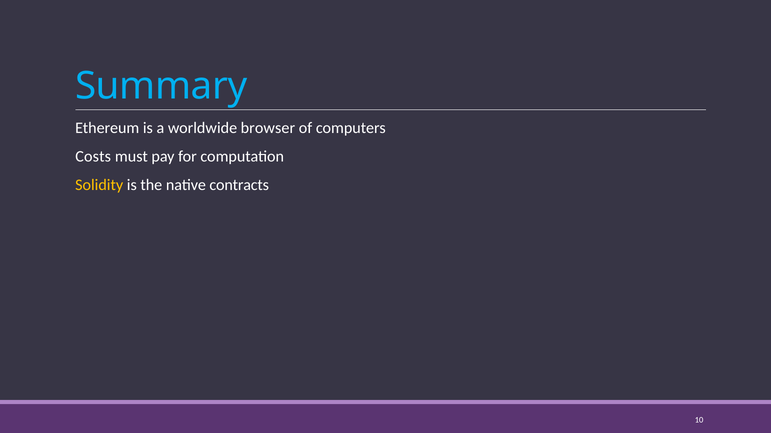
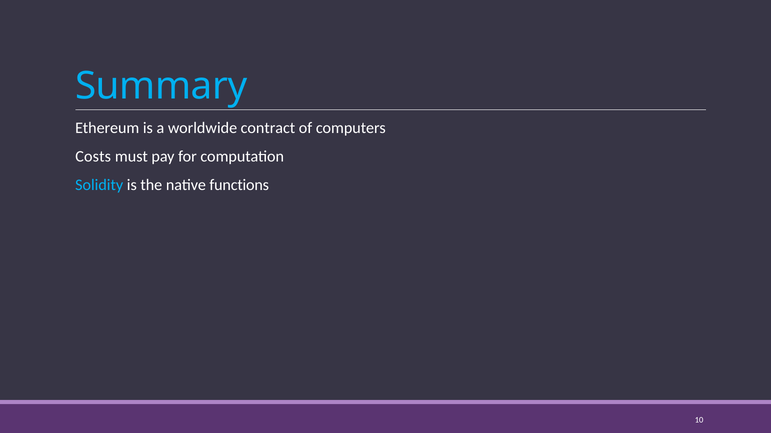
browser: browser -> contract (268, 128)
Solidity colour: yellow -> light blue (99, 185)
contracts: contracts -> functions (239, 185)
